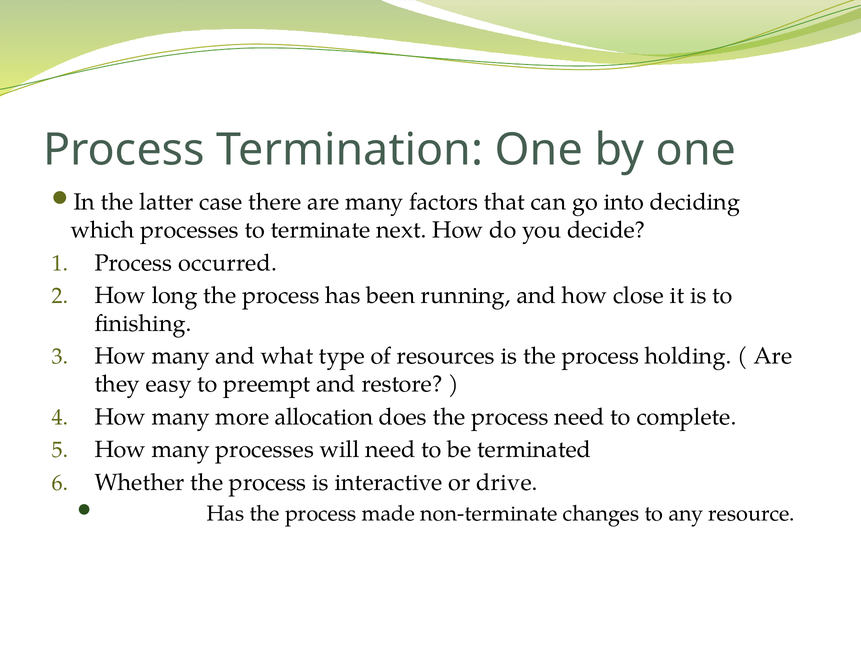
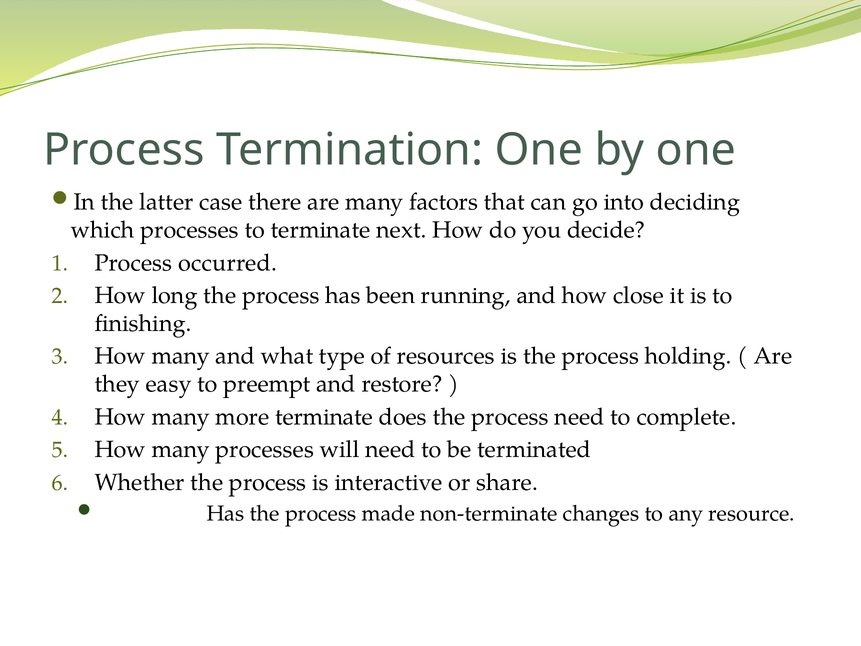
more allocation: allocation -> terminate (324, 417)
drive: drive -> share (507, 482)
